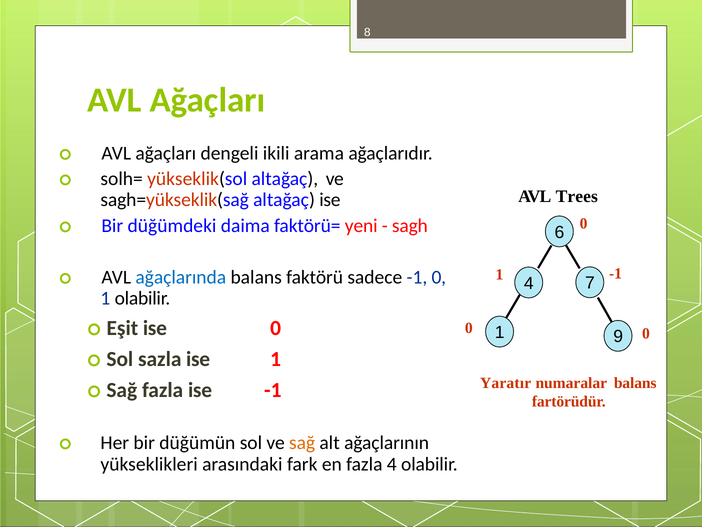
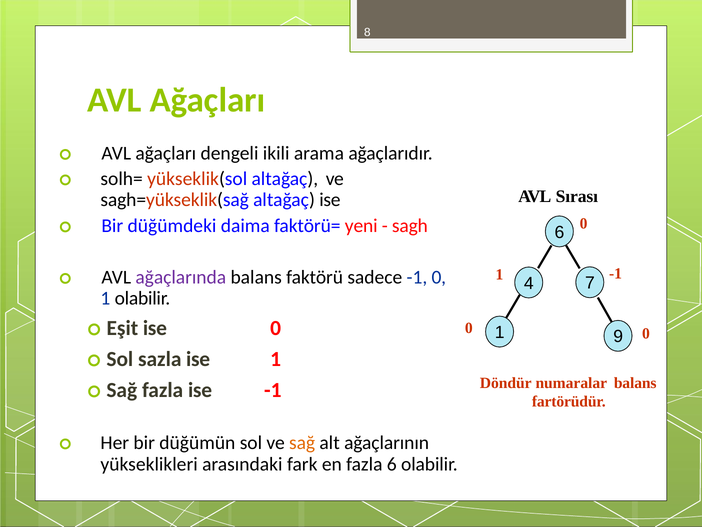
Trees: Trees -> Sırası (577, 196)
ağaçlarında colour: blue -> purple (181, 277)
Yaratır: Yaratır -> Döndür (506, 383)
fazla 4: 4 -> 6 (392, 464)
